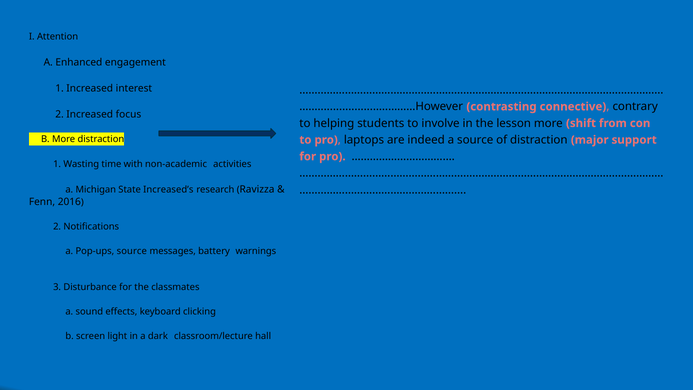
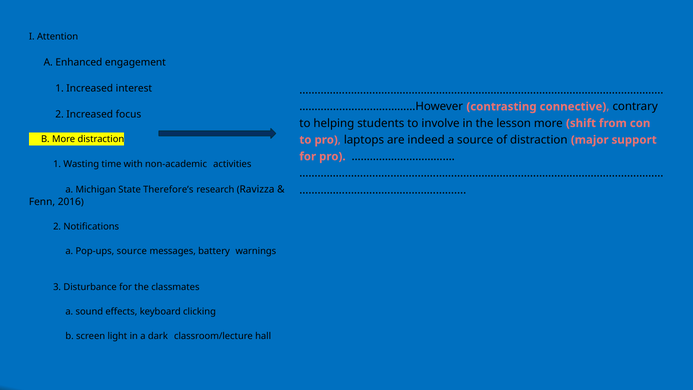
Increased’s: Increased’s -> Therefore’s (168, 190)
